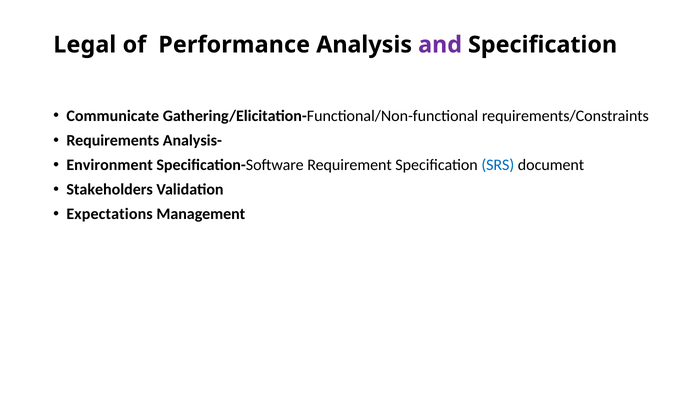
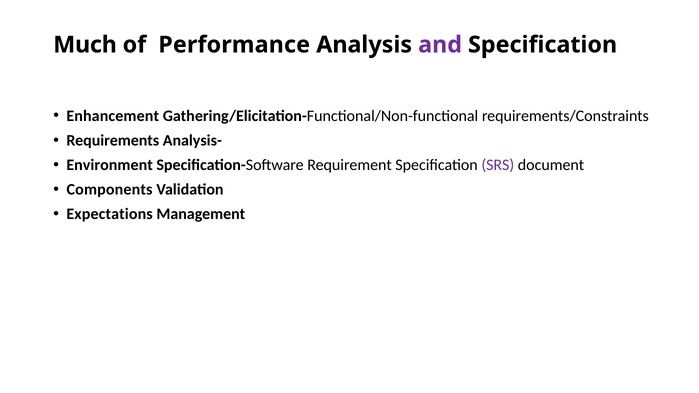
Legal: Legal -> Much (85, 45)
Communicate: Communicate -> Enhancement (113, 116)
SRS colour: blue -> purple (498, 165)
Stakeholders: Stakeholders -> Components (110, 190)
